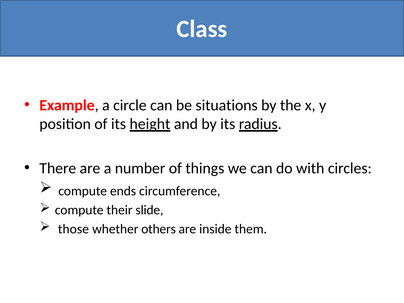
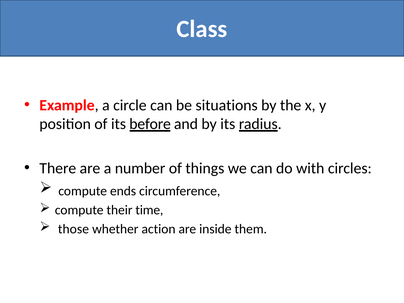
height: height -> before (150, 124)
slide: slide -> time (149, 210)
others: others -> action (159, 229)
